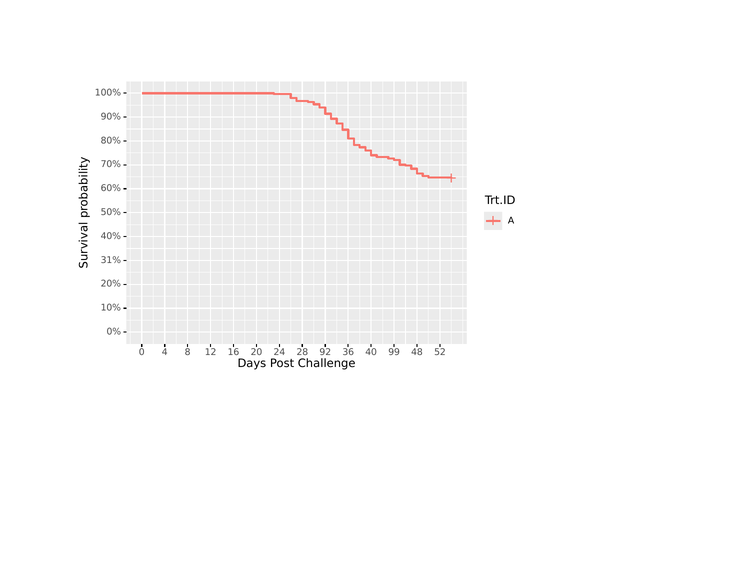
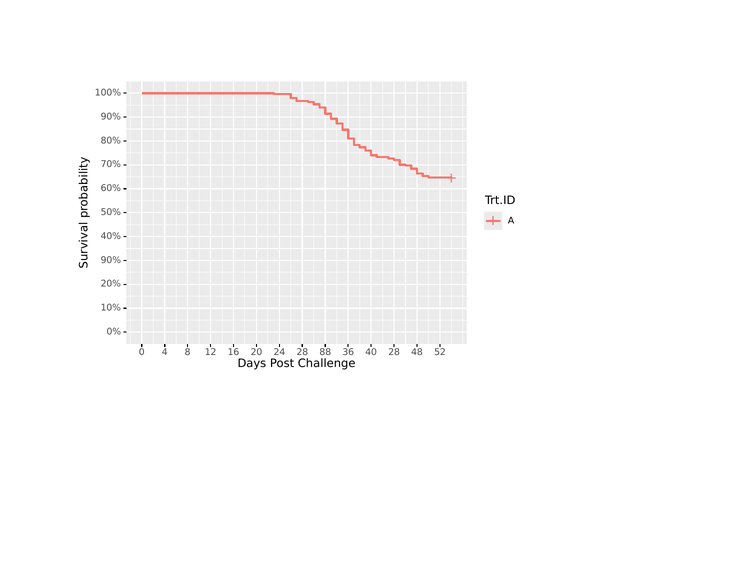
31%: 31% -> 90% (111, 260)
92: 92 -> 88 (325, 352)
40 99: 99 -> 28 (394, 352)
